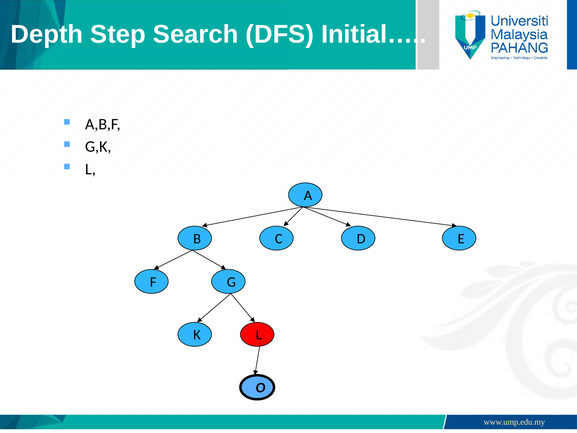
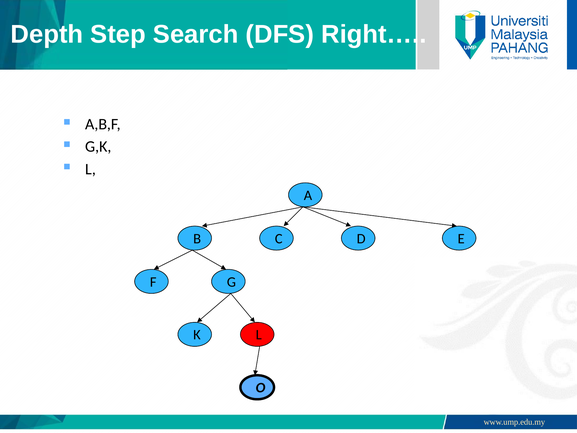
Initial…: Initial… -> Right… (374, 34)
